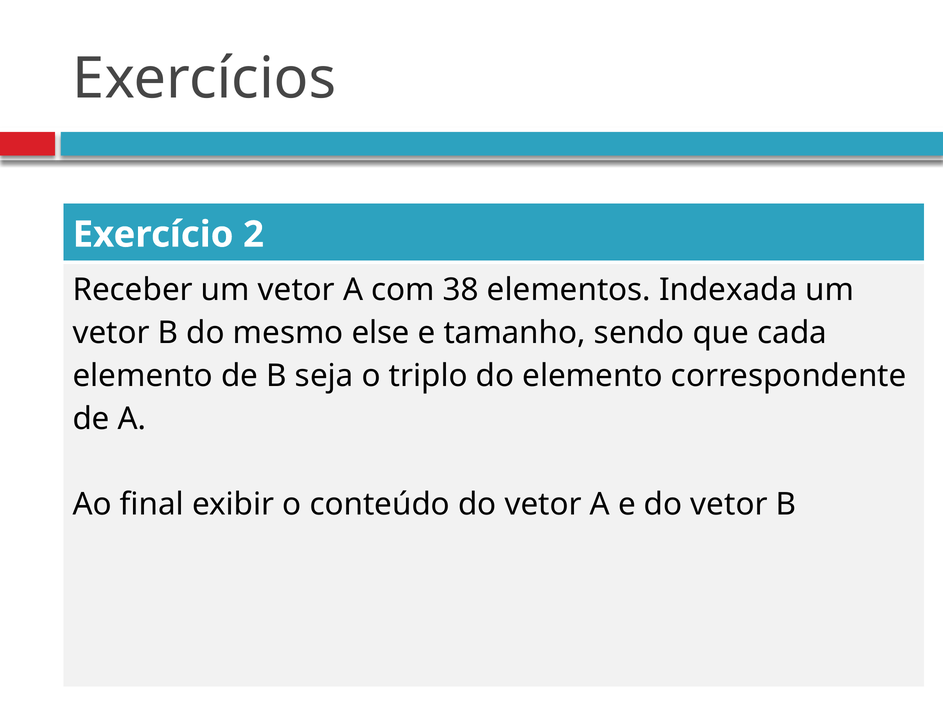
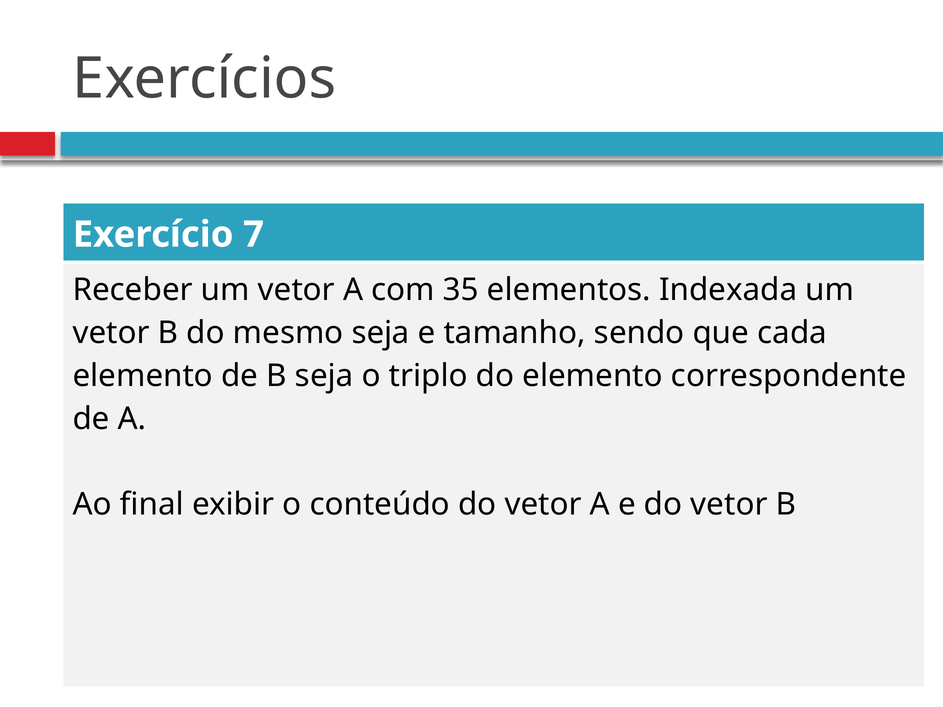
2: 2 -> 7 (254, 235)
38: 38 -> 35 (461, 290)
mesmo else: else -> seja (381, 333)
